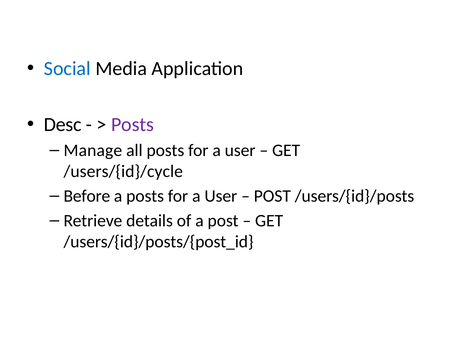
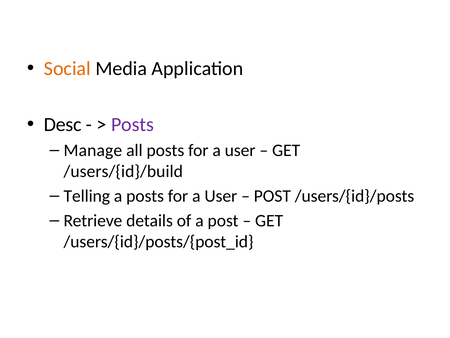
Social colour: blue -> orange (67, 68)
/users/{id}/cycle: /users/{id}/cycle -> /users/{id}/build (123, 171)
Before: Before -> Telling (87, 196)
